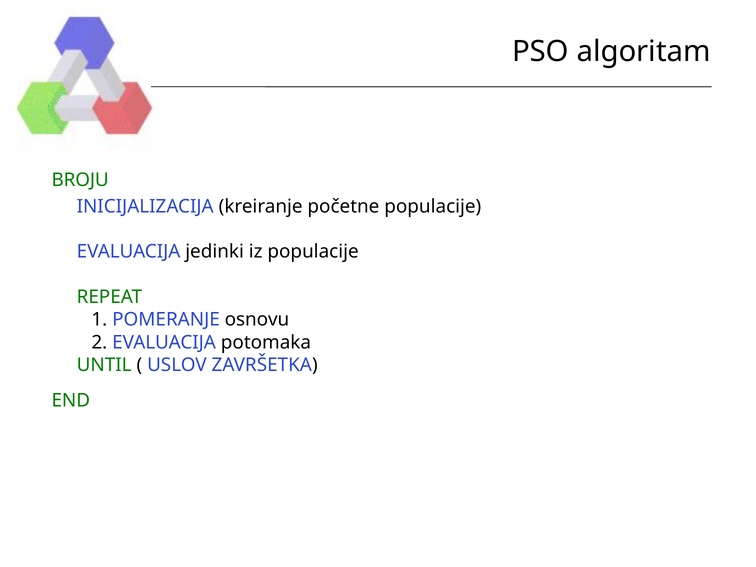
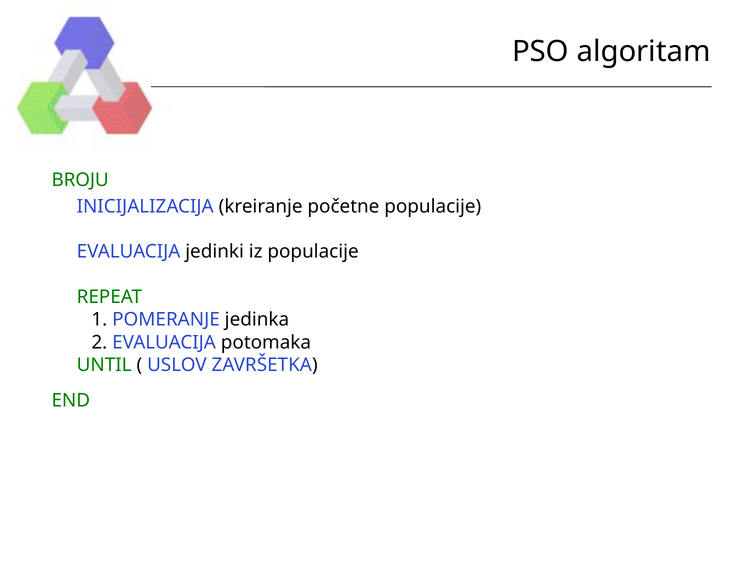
osnovu: osnovu -> jedinka (257, 320)
